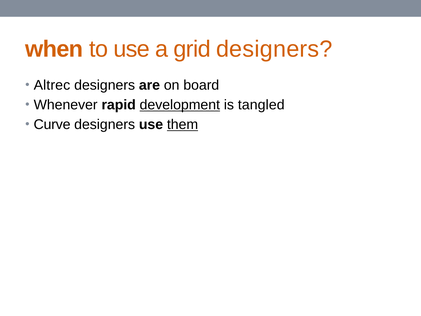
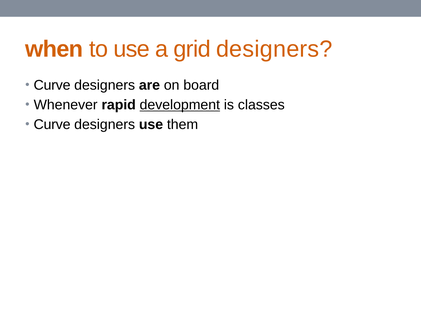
Altrec: Altrec -> Curve (52, 85)
tangled: tangled -> classes (261, 105)
them underline: present -> none (183, 124)
